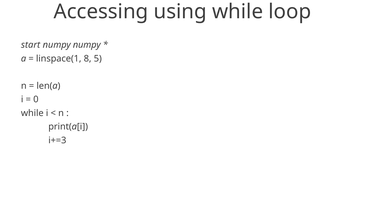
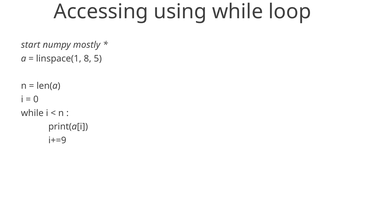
numpy numpy: numpy -> mostly (87, 45)
i+=3: i+=3 -> i+=9 (57, 141)
